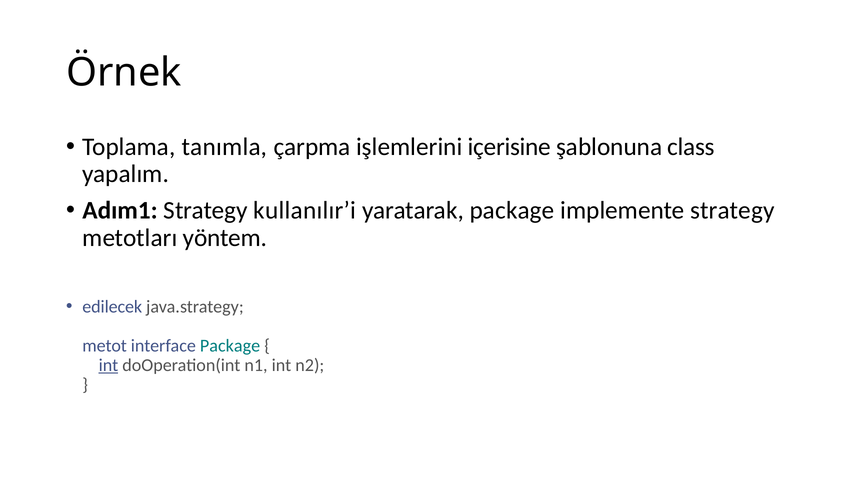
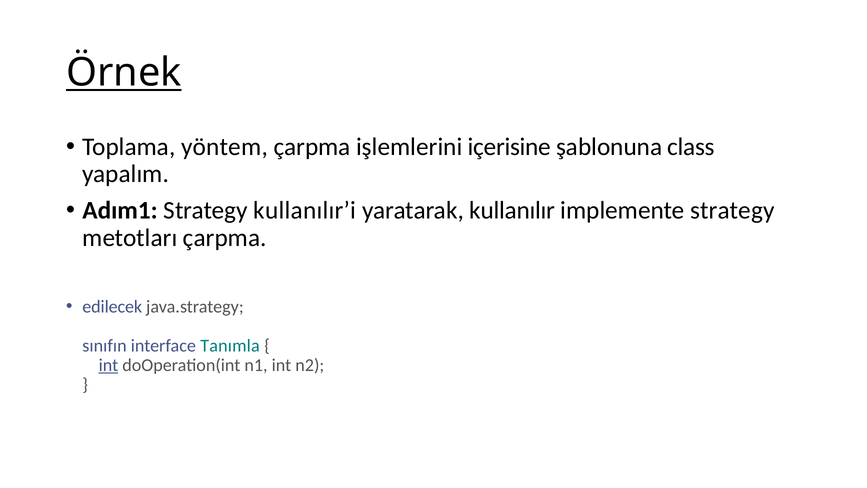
Örnek underline: none -> present (124, 73)
tanımla: tanımla -> yöntem (224, 147)
yaratarak package: package -> kullanılır (512, 210)
metotları yöntem: yöntem -> çarpma (225, 238)
metot: metot -> sınıfın (105, 345)
interface Package: Package -> Tanımla (230, 345)
